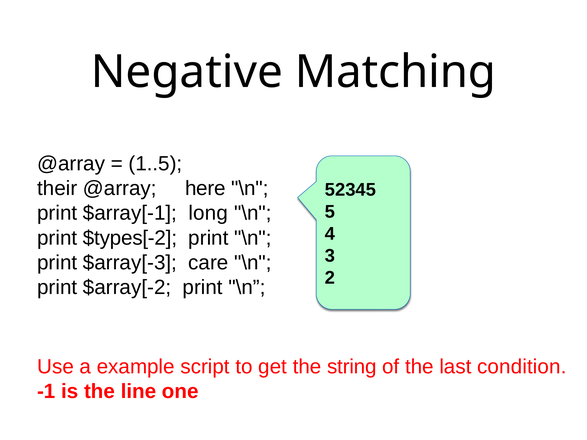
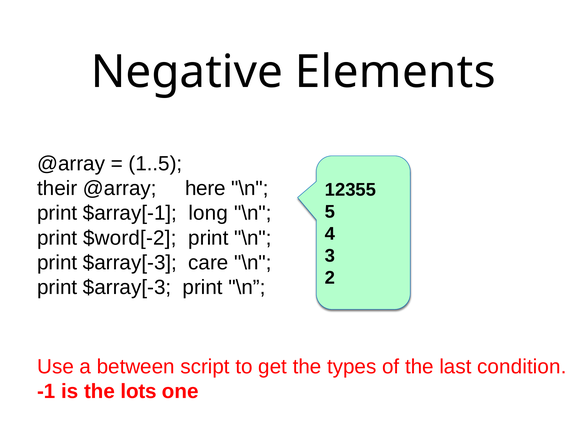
Matching: Matching -> Elements (395, 72)
52345: 52345 -> 12355 (350, 190)
$types[-2: $types[-2 -> $word[-2 (130, 238)
$array[-2: $array[-2 -> $array[-3 (127, 288)
example: example -> between (136, 367)
string: string -> types (352, 367)
line: line -> lots (139, 392)
